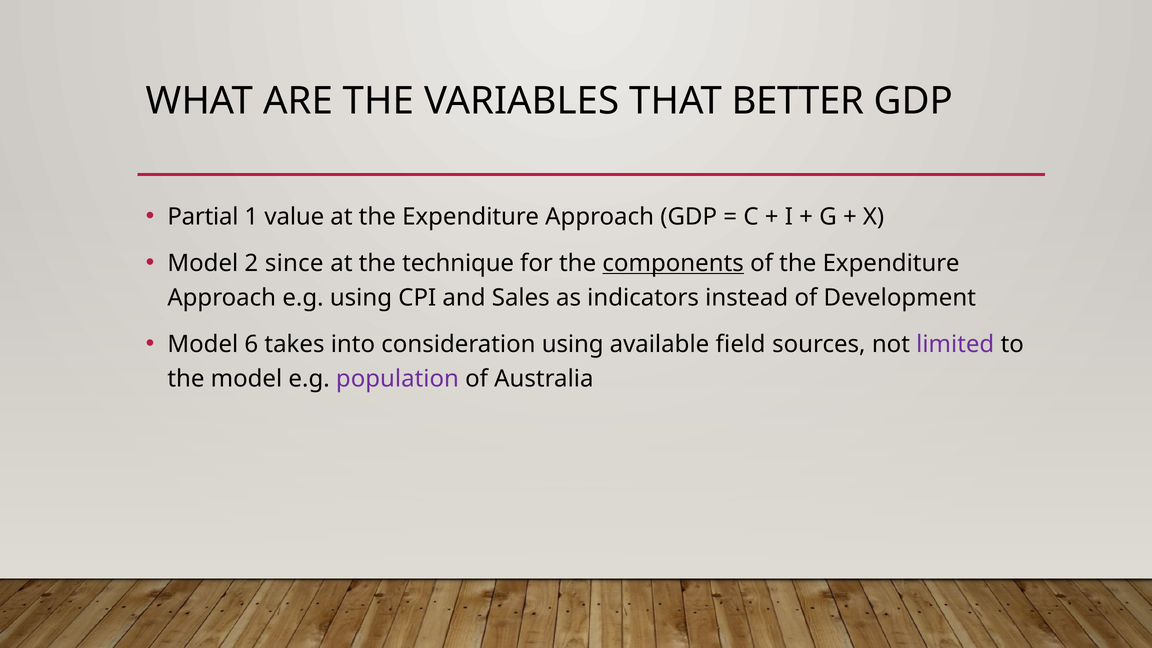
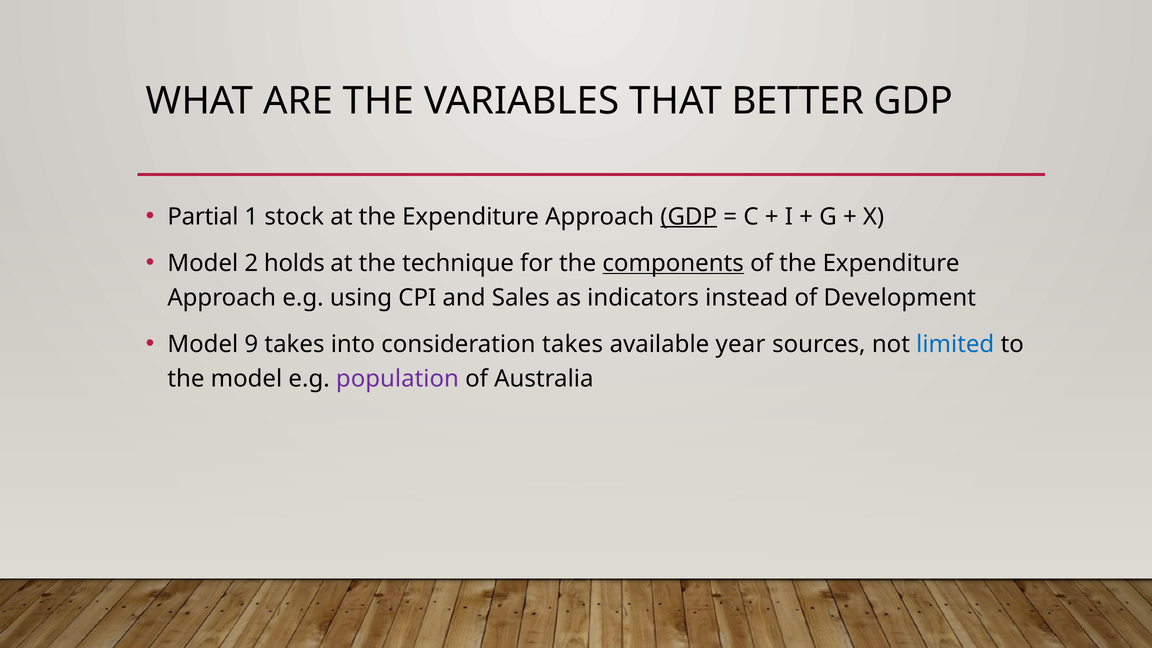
value: value -> stock (294, 217)
GDP underline: none -> present (689, 217)
since: since -> holds (294, 263)
6: 6 -> 9 (251, 344)
consideration using: using -> takes (573, 344)
field: field -> year (741, 344)
limited colour: purple -> blue (955, 344)
